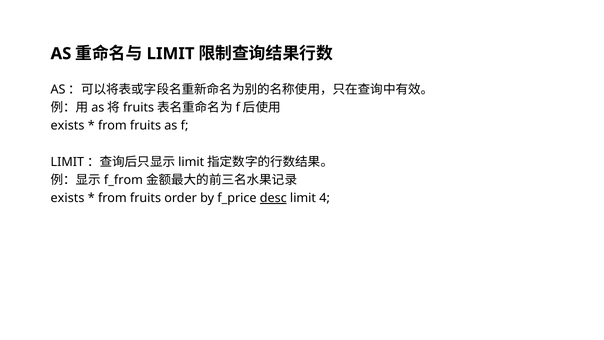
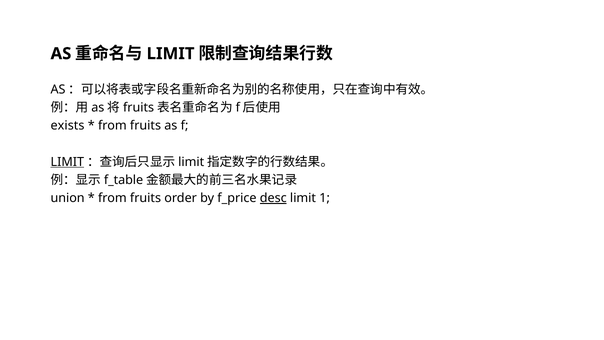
LIMIT underline: none -> present (67, 162)
f_from: f_from -> f_table (124, 180)
exists: exists -> union (68, 198)
4: 4 -> 1 (325, 198)
